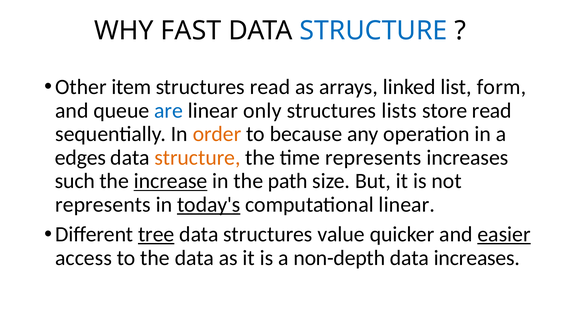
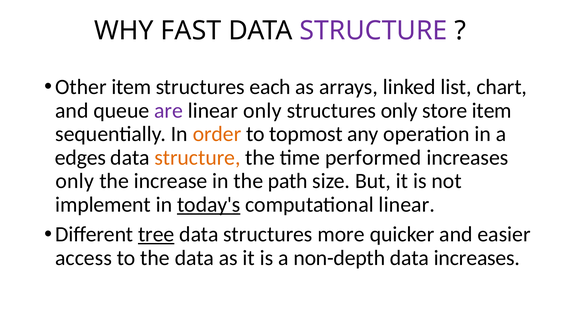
STRUCTURE colour: blue -> purple (373, 31)
structures read: read -> each (270, 87)
form: form -> chart (502, 87)
are colour: blue -> purple (169, 110)
structures lists: lists -> only (399, 110)
store read: read -> item (492, 110)
because: because -> topmost (306, 134)
time represents: represents -> performed (373, 157)
such: such -> only (75, 181)
increase underline: present -> none (171, 181)
represents: represents -> implement (103, 205)
value: value -> more (341, 234)
easier underline: present -> none (504, 234)
